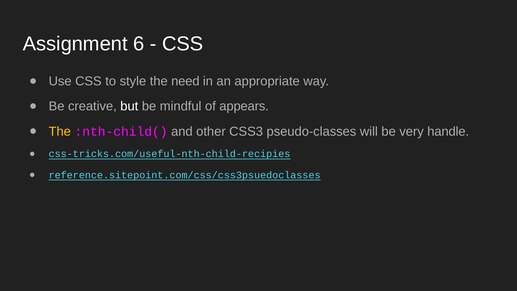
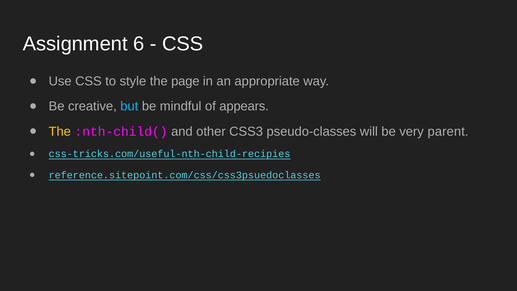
need: need -> page (185, 81)
but colour: white -> light blue (129, 106)
handle: handle -> parent (448, 131)
